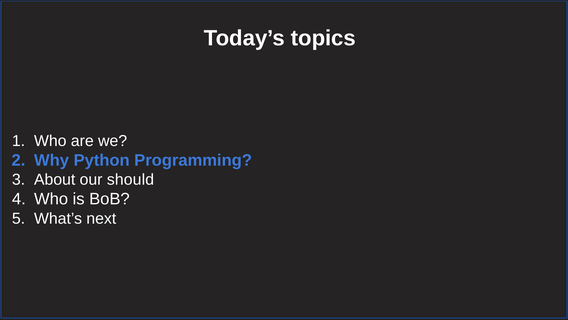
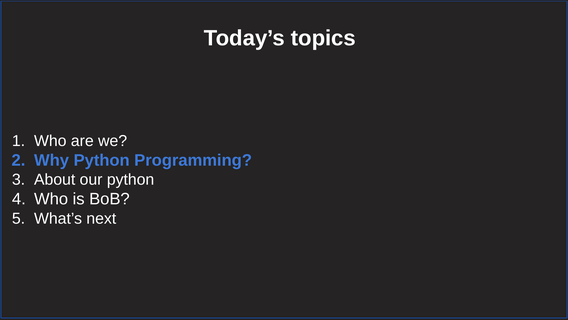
our should: should -> python (131, 179)
